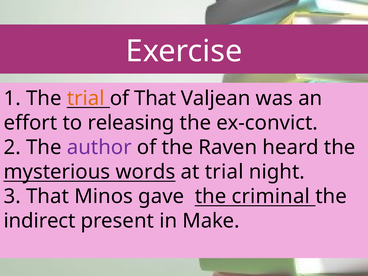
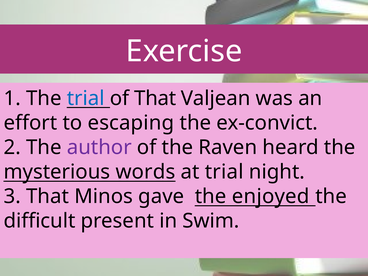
trial colour: orange -> blue (86, 98)
releasing: releasing -> escaping (131, 123)
criminal: criminal -> enjoyed (271, 196)
indirect: indirect -> difficult (39, 221)
Make: Make -> Swim (211, 221)
